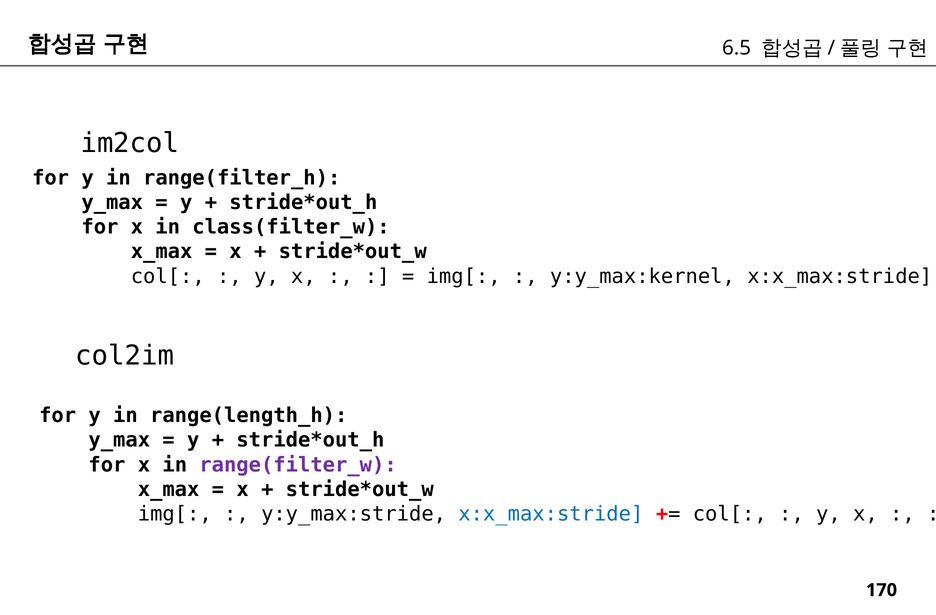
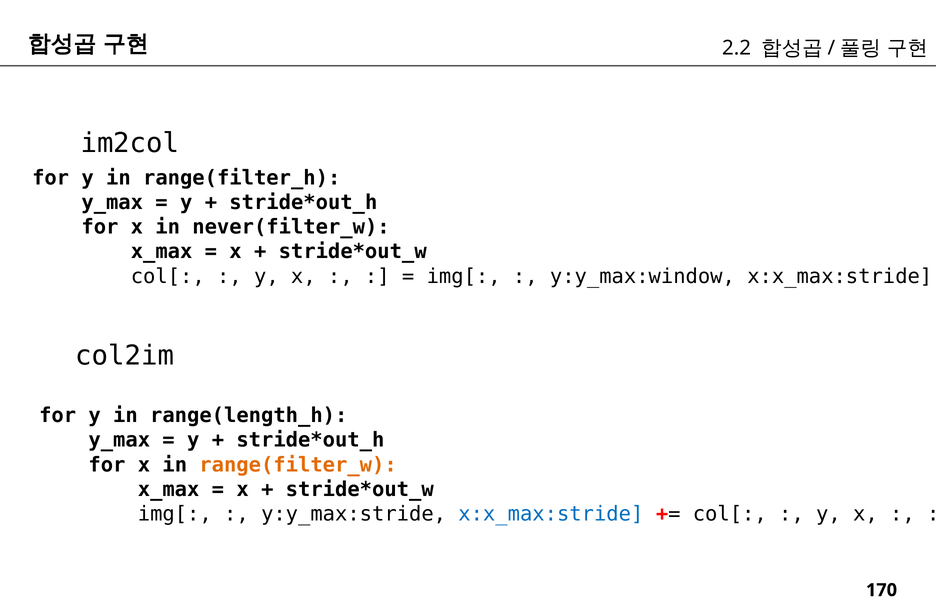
6.5: 6.5 -> 2.2 (737, 48)
class(filter_w: class(filter_w -> never(filter_w (291, 227)
y:y_max:kernel: y:y_max:kernel -> y:y_max:window (642, 276)
range(filter_w colour: purple -> orange (298, 465)
